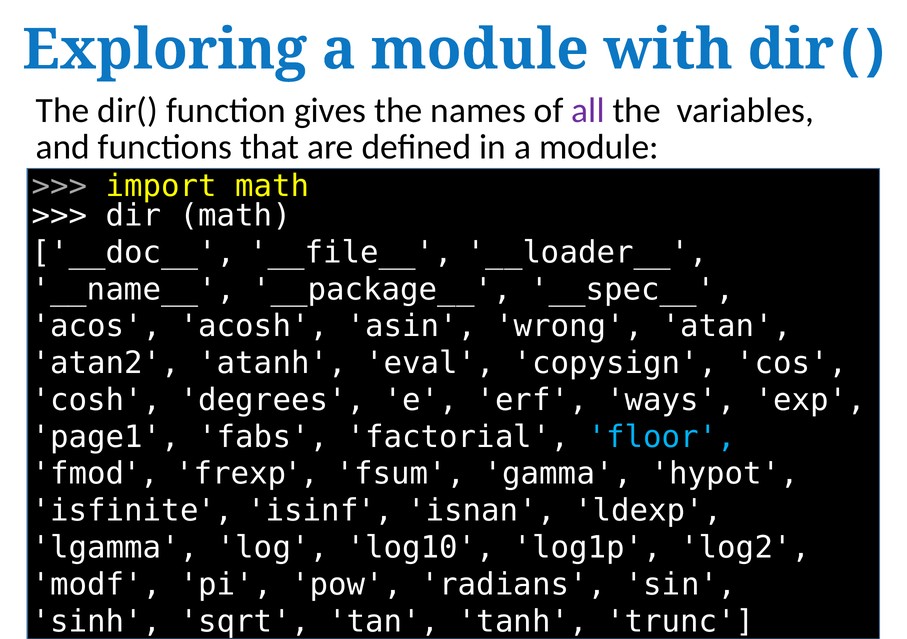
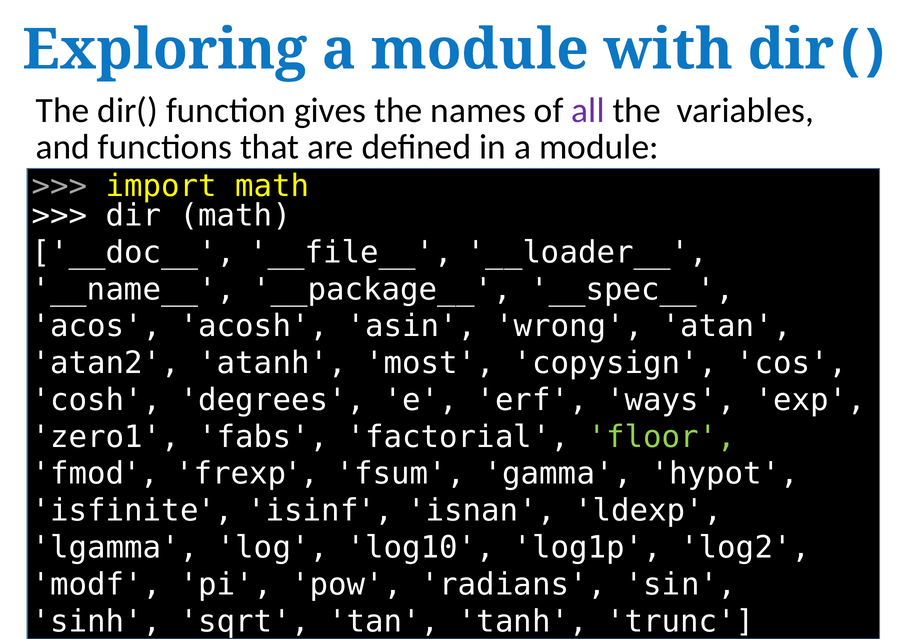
eval: eval -> most (430, 363)
page1: page1 -> zero1 (106, 437)
floor colour: light blue -> light green (662, 437)
